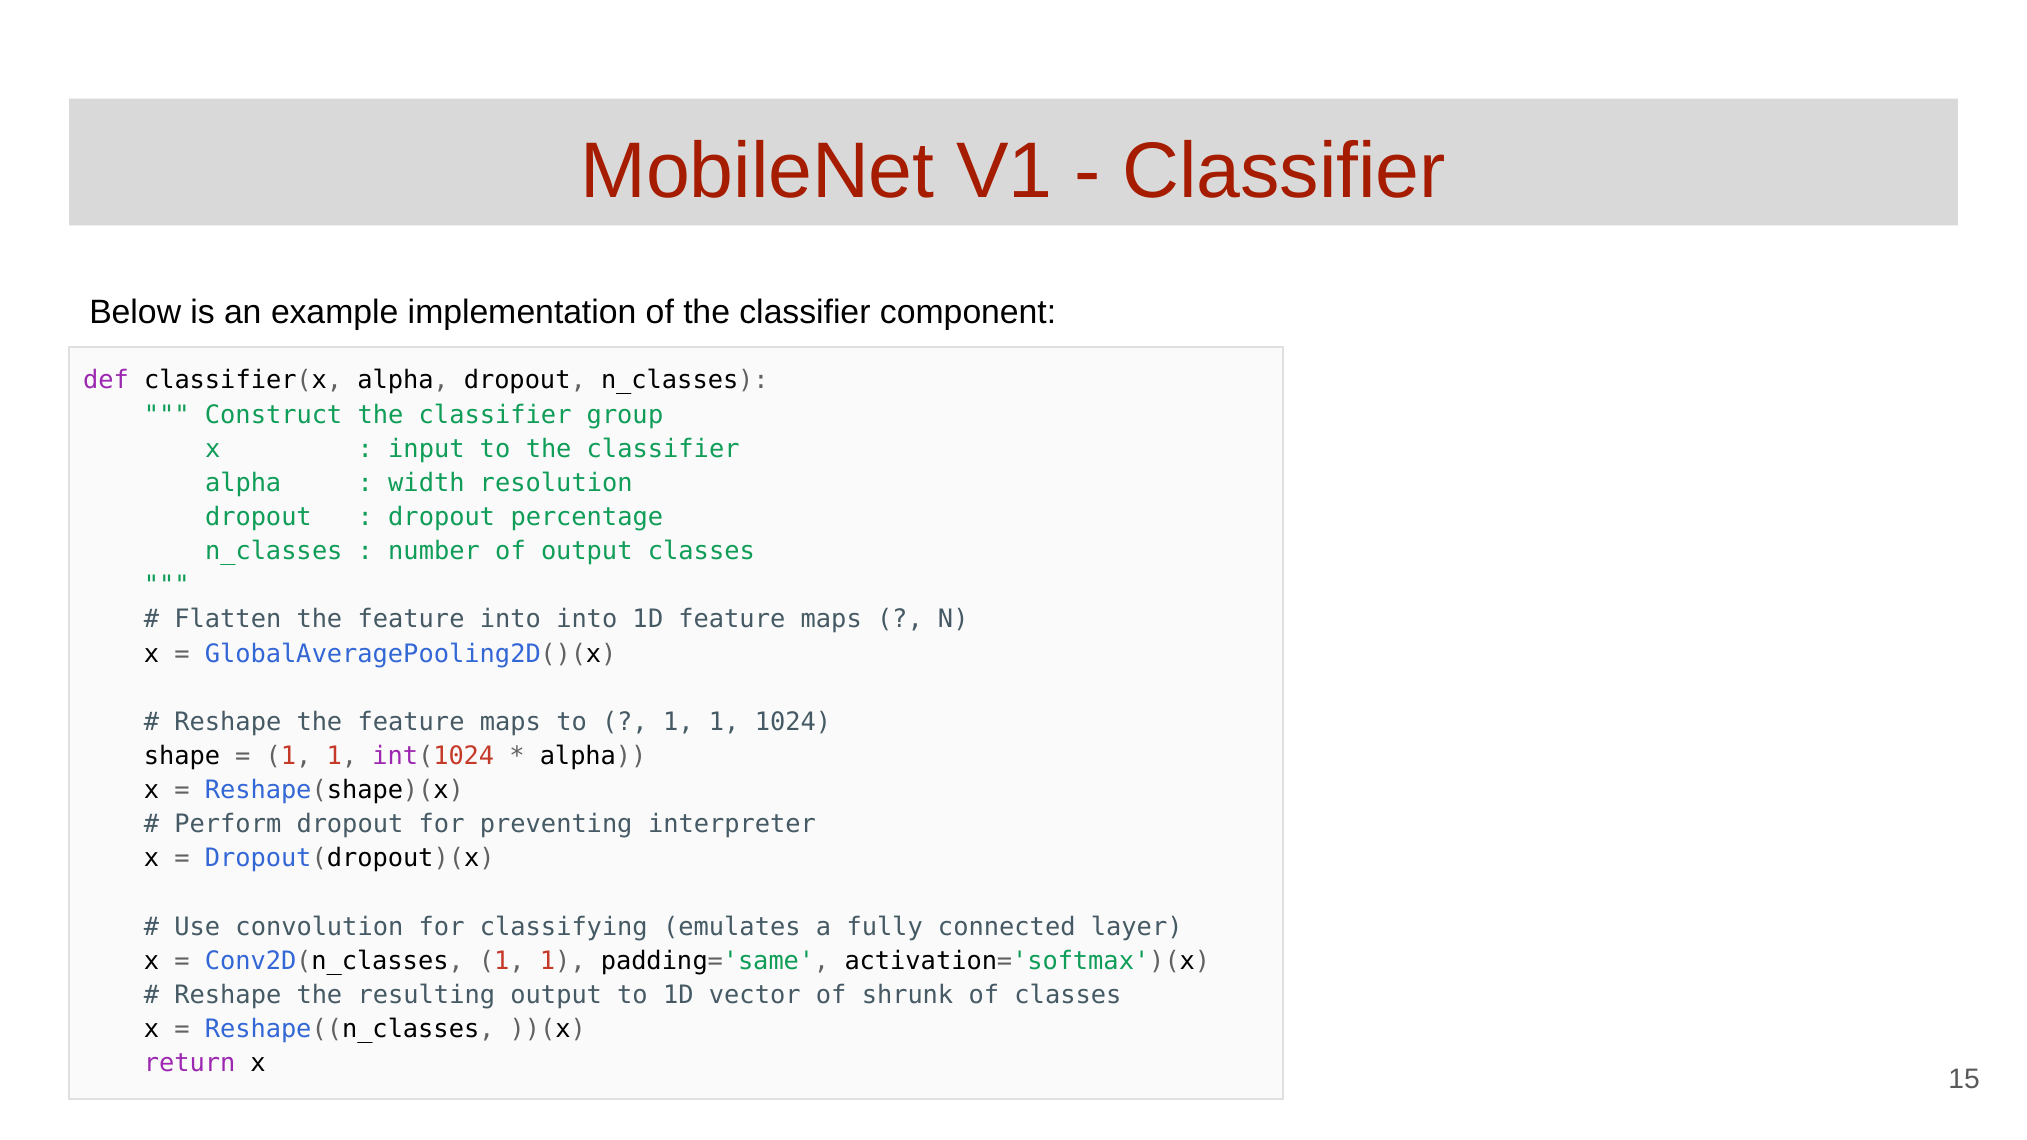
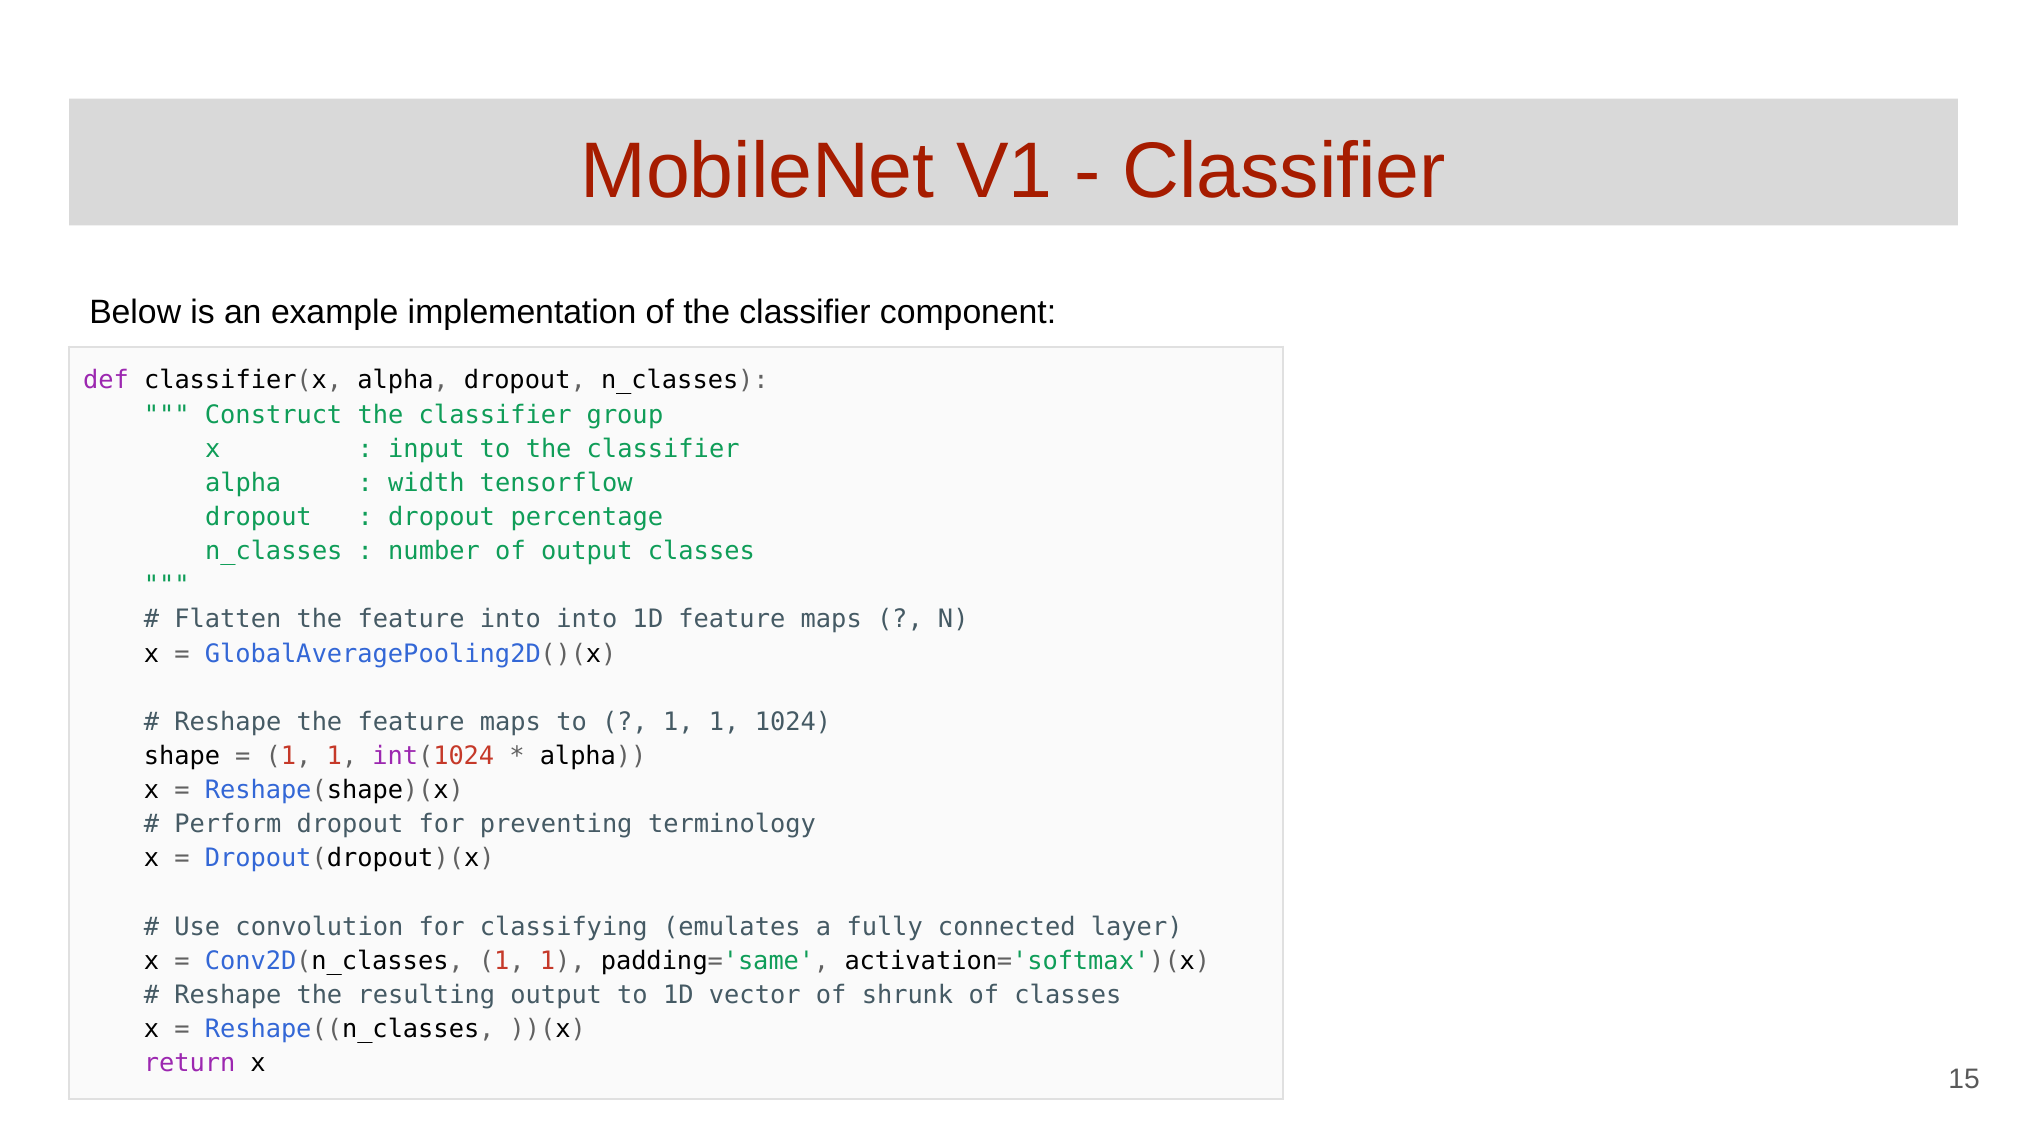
resolution: resolution -> tensorflow (556, 483)
interpreter: interpreter -> terminology (732, 825)
